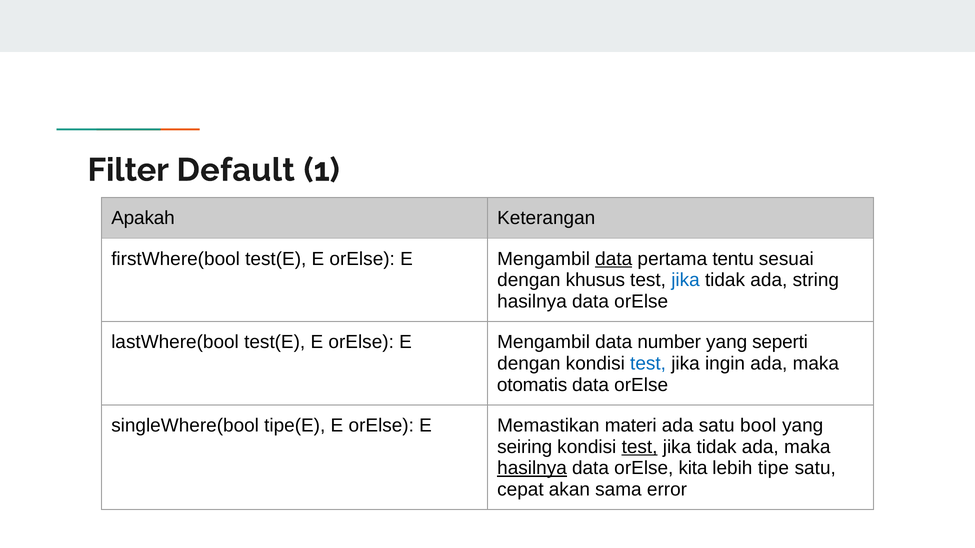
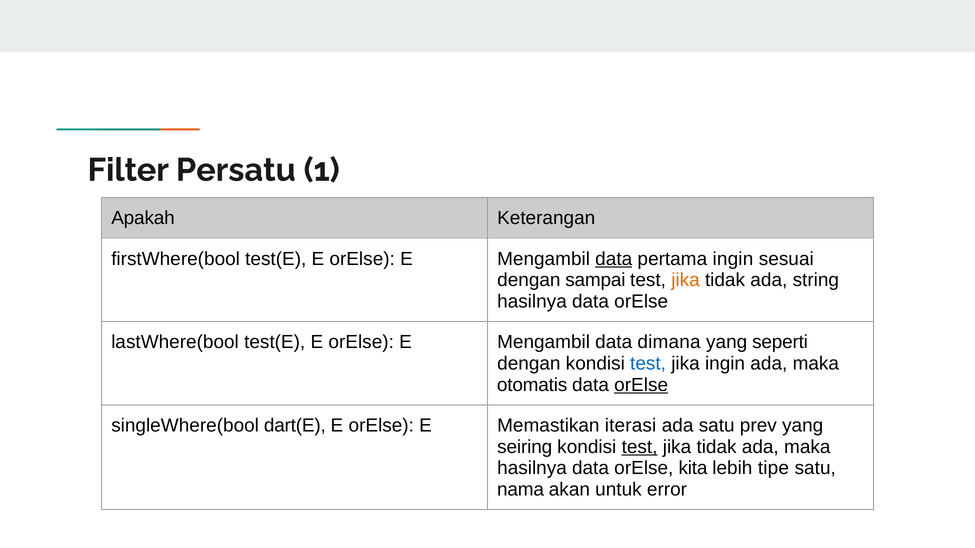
Default: Default -> Persatu (236, 170)
pertama tentu: tentu -> ingin (733, 259)
khusus: khusus -> sampai (595, 280)
jika colour: blue -> orange (685, 280)
number: number -> dimana (669, 343)
orElse underline: none -> present (641, 385)
tipe(E: tipe(E -> dart(E (295, 426)
materi: materi -> iterasi (631, 426)
bool: bool -> prev (758, 426)
hasilnya underline: present -> none (532, 468)
cepat: cepat -> nama (521, 490)
sama: sama -> untuk (618, 490)
